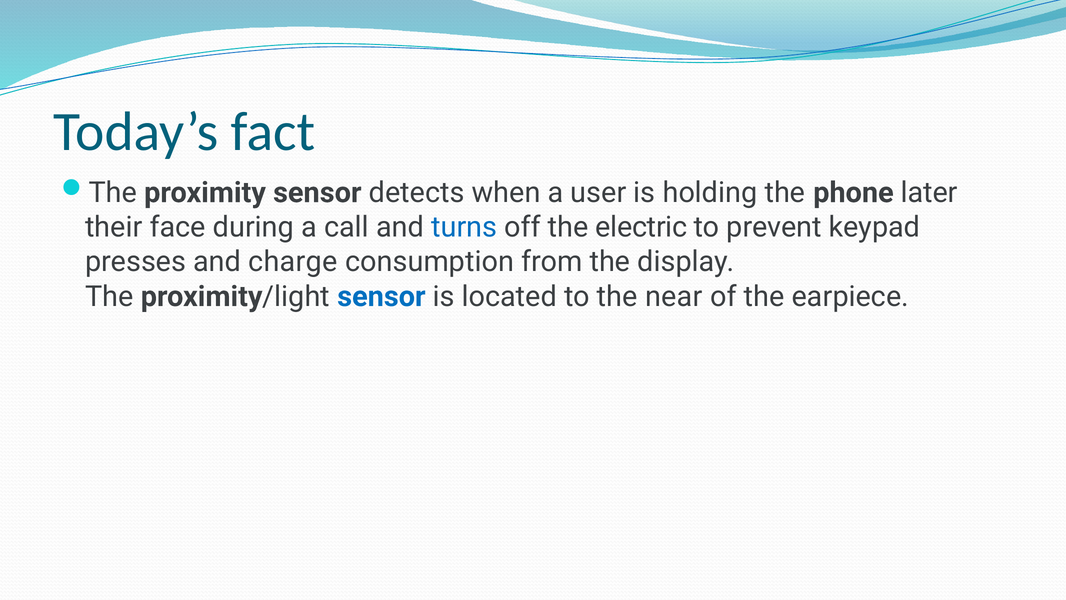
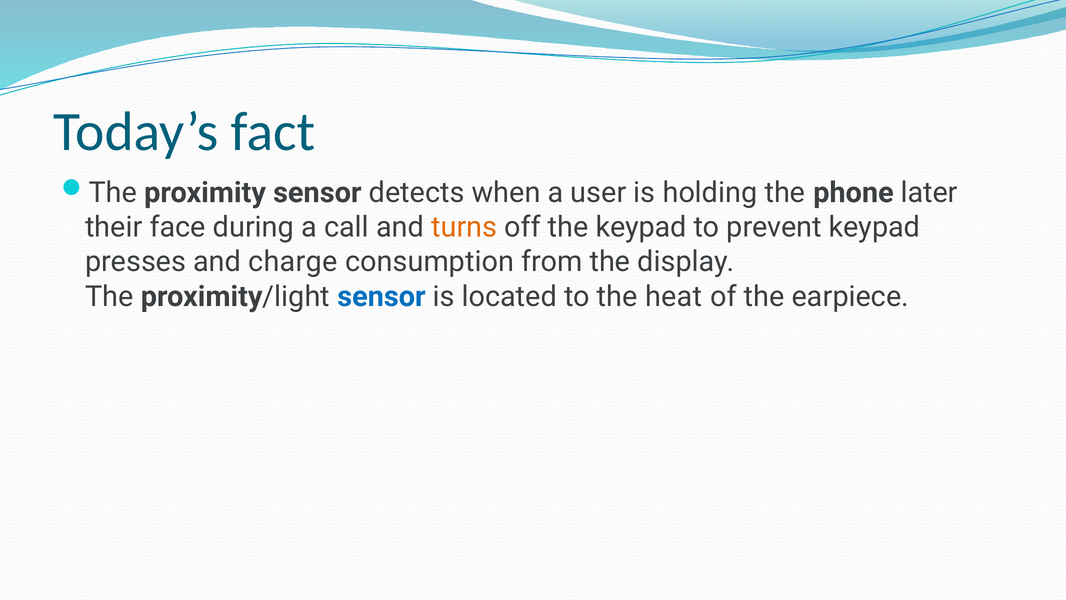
turns colour: blue -> orange (464, 227)
the electric: electric -> keypad (641, 227)
near: near -> heat (674, 296)
